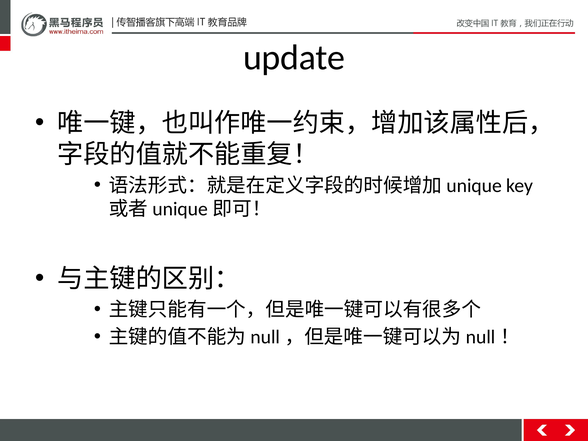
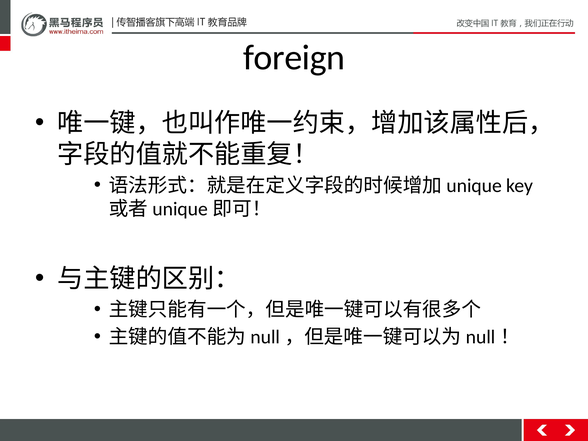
update: update -> foreign (294, 58)
